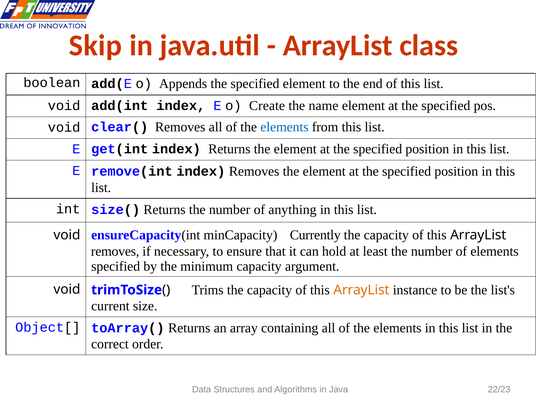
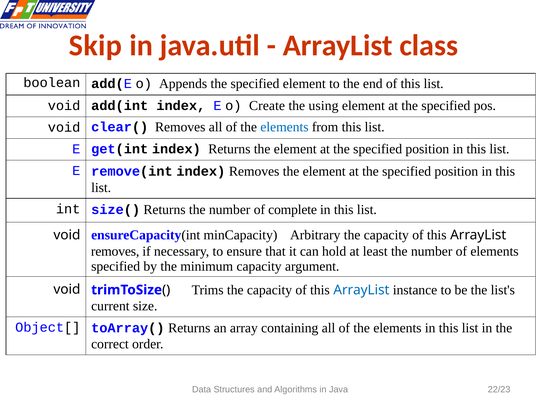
name: name -> using (323, 105)
anything: anything -> complete (293, 209)
Currently: Currently -> Arbitrary (315, 235)
ArrayList colour: orange -> blue (361, 289)
